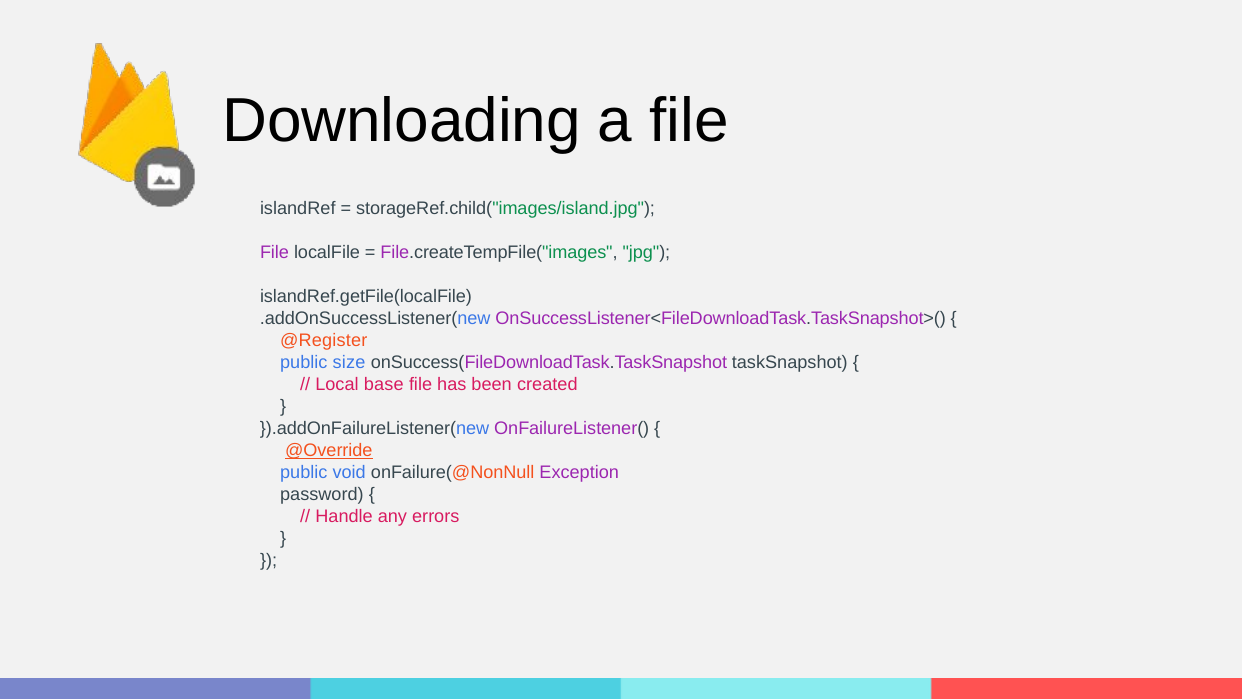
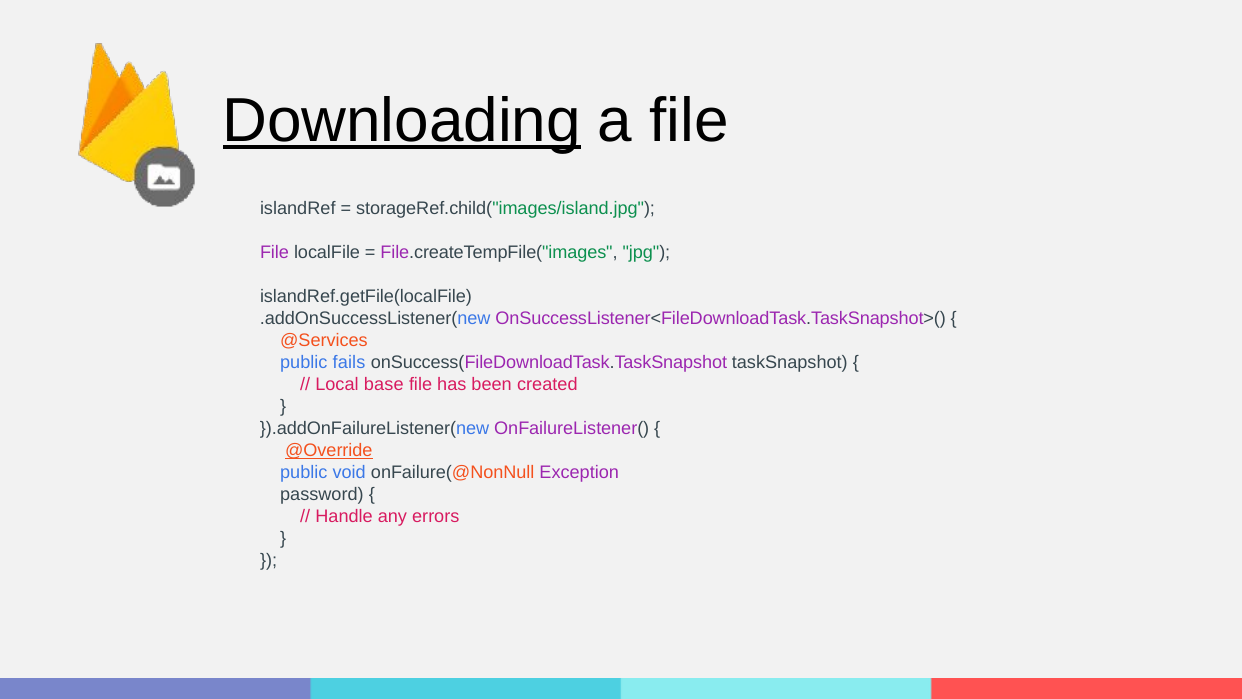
Downloading underline: none -> present (402, 121)
@Register: @Register -> @Services (324, 340)
size: size -> fails (349, 362)
